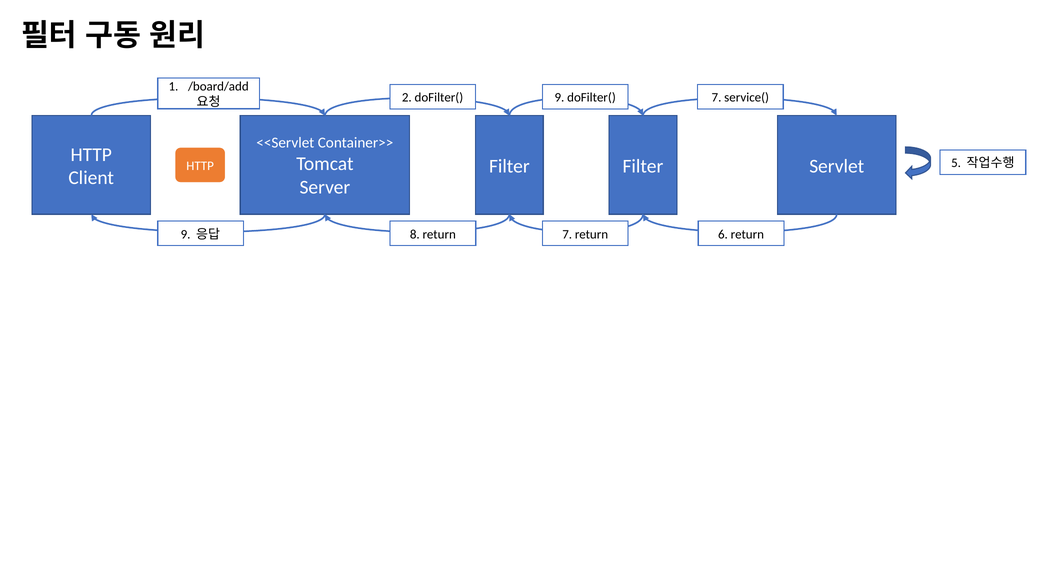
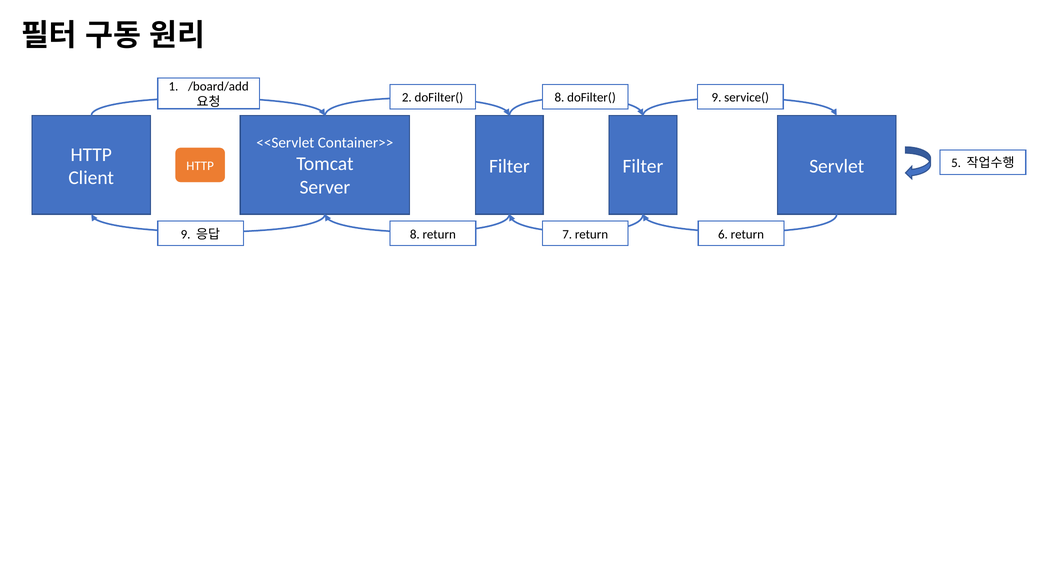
doFilter( 9: 9 -> 8 (559, 98)
doFilter( 7: 7 -> 9 (717, 98)
